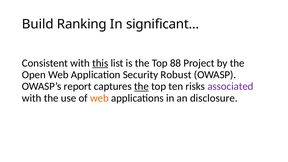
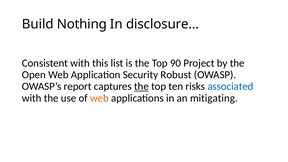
Ranking: Ranking -> Nothing (82, 24)
significant…: significant… -> disclosure… (163, 24)
this underline: present -> none (100, 63)
88: 88 -> 90 (176, 63)
associated colour: purple -> blue (230, 86)
disclosure: disclosure -> mitigating (214, 98)
